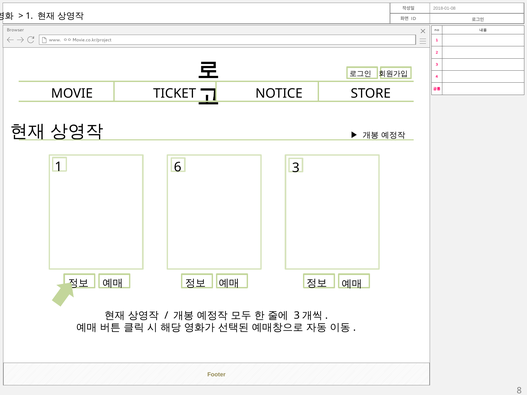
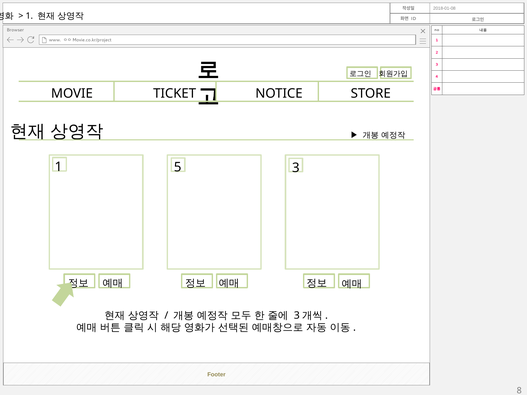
6: 6 -> 5 (178, 167)
